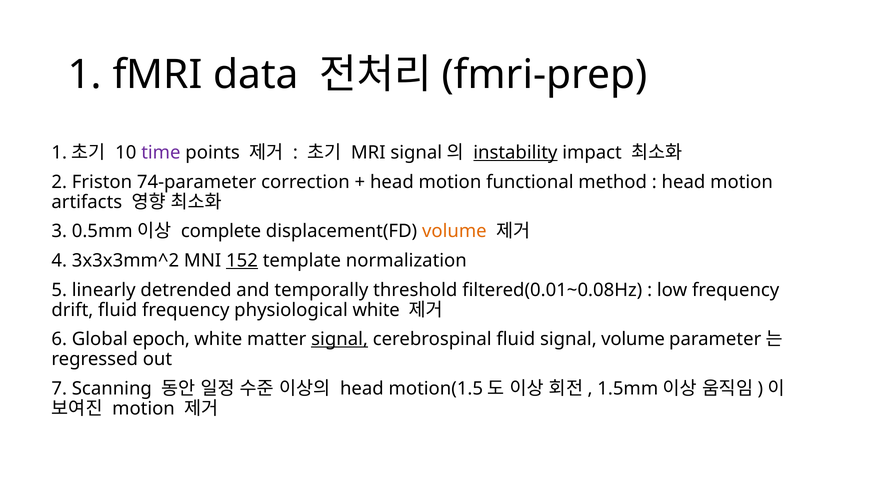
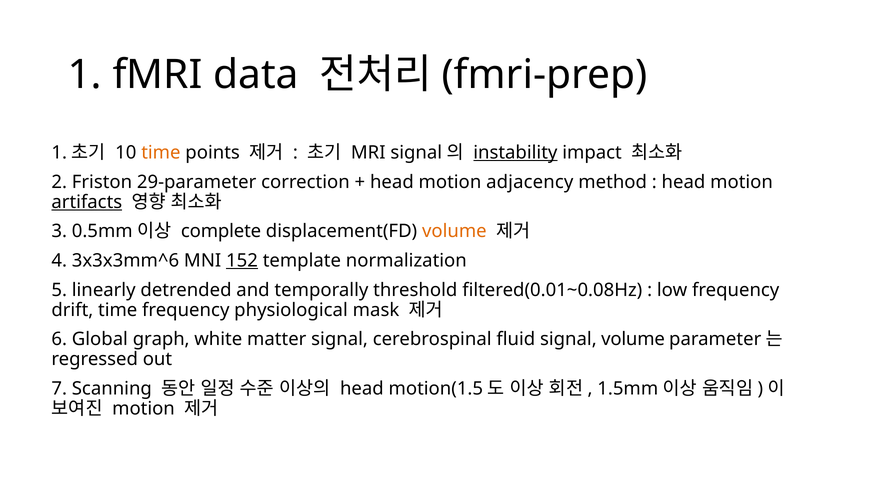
time colour: purple -> orange (161, 153)
74-parameter: 74-parameter -> 29-parameter (197, 182)
functional: functional -> adjacency (530, 182)
artifacts underline: none -> present (87, 202)
3x3x3mm^2: 3x3x3mm^2 -> 3x3x3mm^6 (125, 261)
drift fluid: fluid -> time (118, 310)
physiological white: white -> mask (376, 310)
epoch: epoch -> graph (161, 339)
signal underline: present -> none (340, 339)
